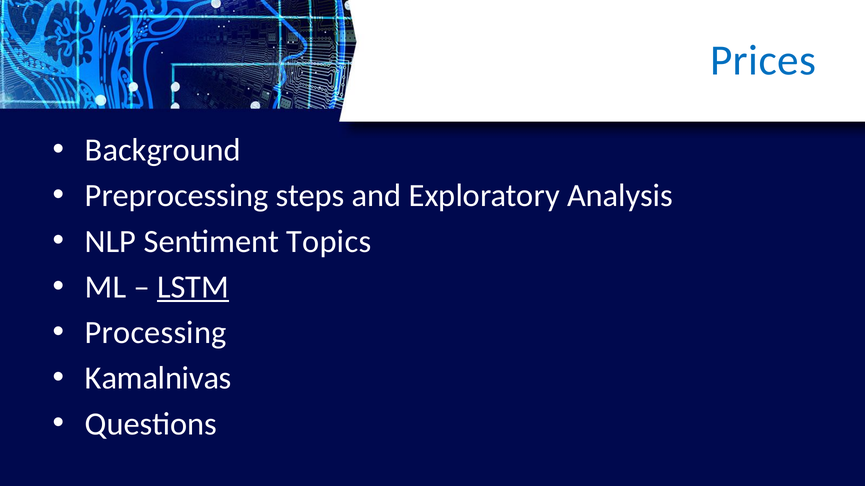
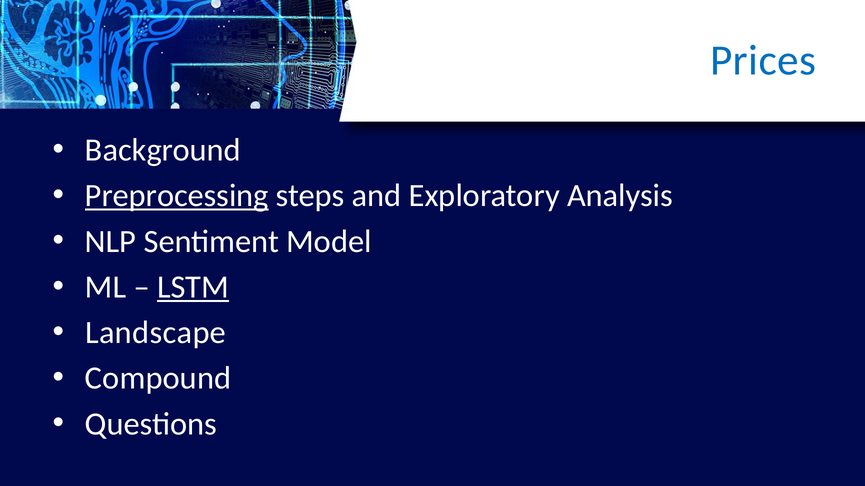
Preprocessing underline: none -> present (177, 196)
Topics: Topics -> Model (329, 242)
Processing: Processing -> Landscape (156, 333)
Kamalnivas: Kamalnivas -> Compound (158, 379)
